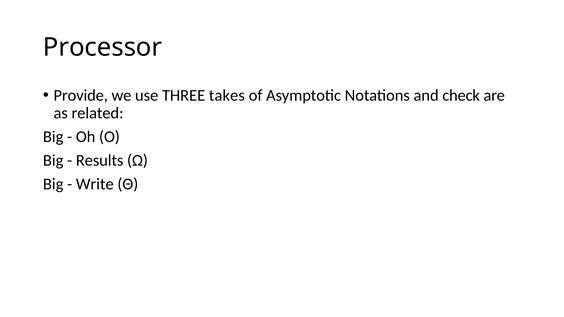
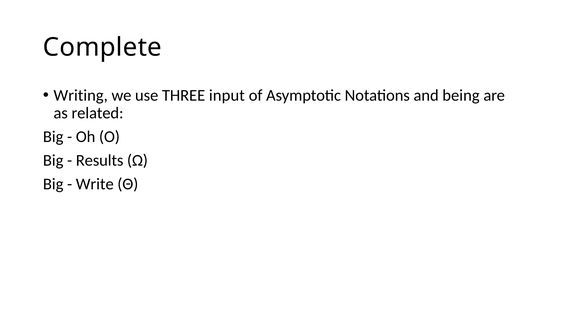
Processor: Processor -> Complete (102, 47)
Provide: Provide -> Writing (81, 95)
takes: takes -> input (227, 95)
check: check -> being (461, 95)
